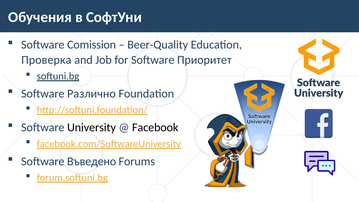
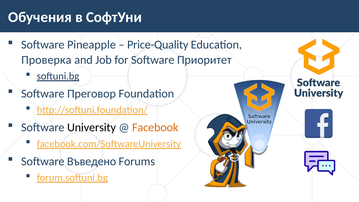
Comission: Comission -> Pineapple (91, 45)
Beer-Quality: Beer-Quality -> Price-Quality (158, 45)
Различно: Различно -> Преговор (92, 94)
Facebook colour: black -> orange (155, 128)
